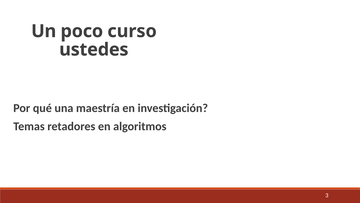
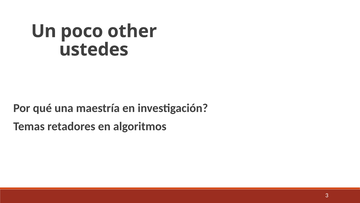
curso: curso -> other (132, 31)
